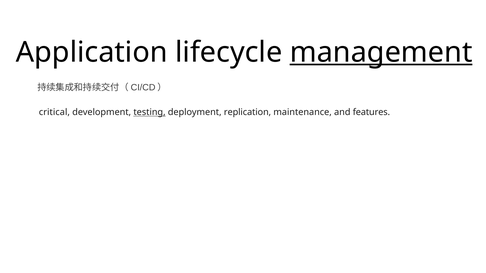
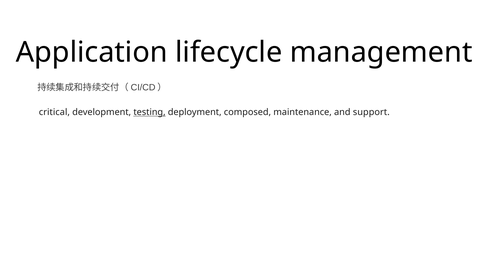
management underline: present -> none (381, 52)
replication: replication -> composed (247, 112)
features: features -> support (371, 112)
